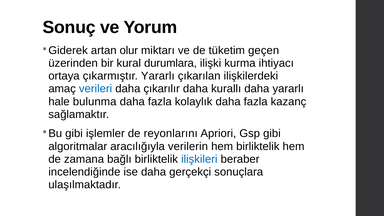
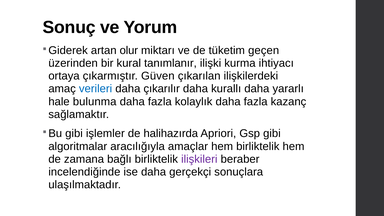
durumlara: durumlara -> tanımlanır (170, 63)
çıkarmıştır Yararlı: Yararlı -> Güven (158, 76)
reyonlarını: reyonlarını -> halihazırda (171, 134)
verilerin: verilerin -> amaçlar (188, 146)
ilişkileri colour: blue -> purple (199, 159)
